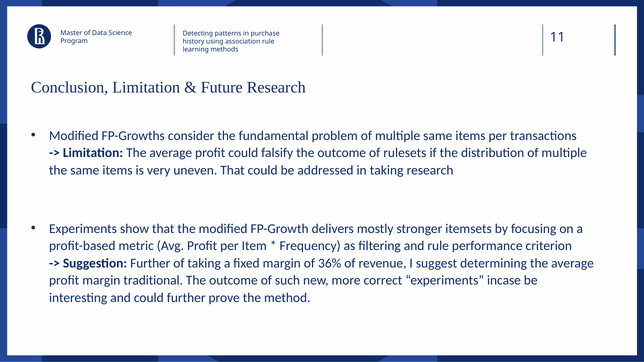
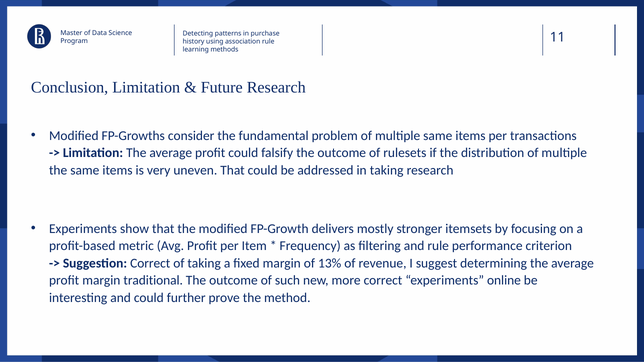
Suggestion Further: Further -> Correct (150, 263)
36%: 36% -> 13% (330, 263)
incase: incase -> online (504, 281)
